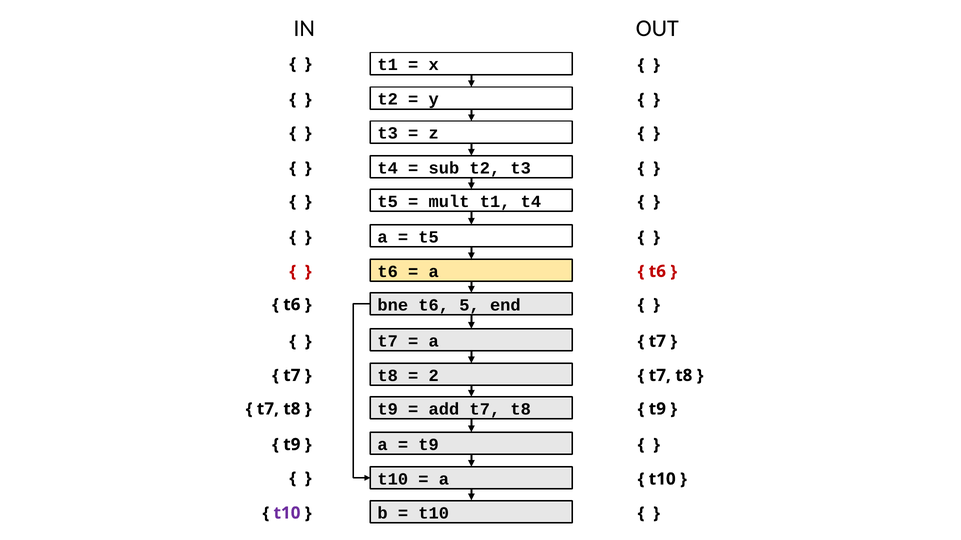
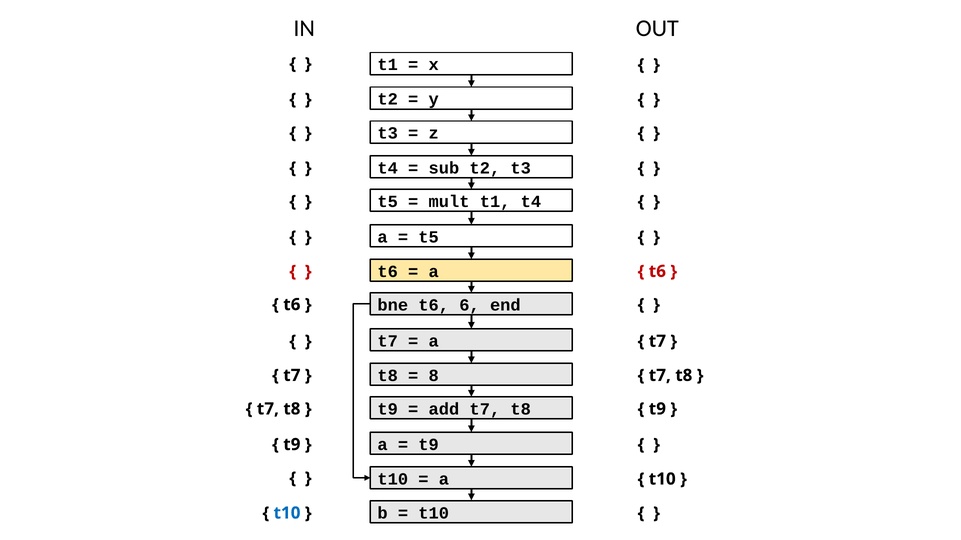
5: 5 -> 6 (469, 305)
2: 2 -> 8 (434, 376)
t10 colour: purple -> blue (287, 514)
